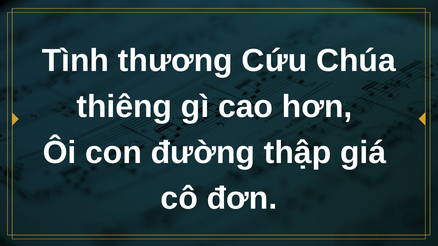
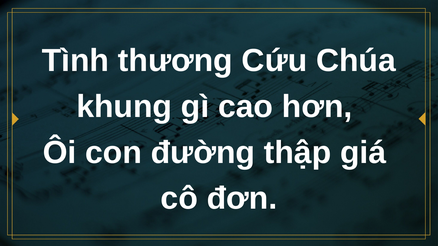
thiêng: thiêng -> khung (124, 107)
